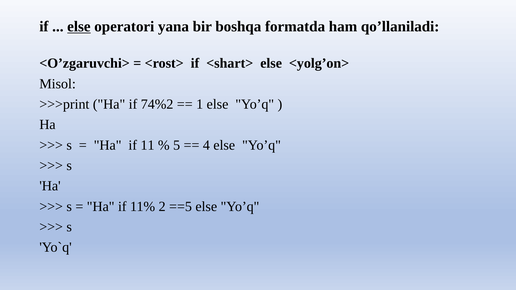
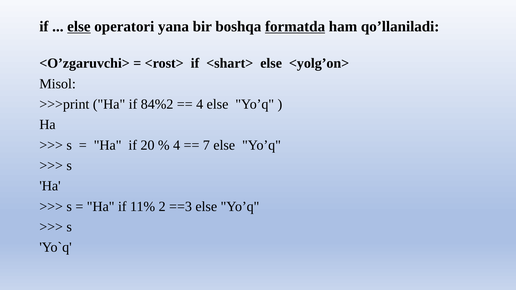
formatda underline: none -> present (295, 27)
74%2: 74%2 -> 84%2 (157, 104)
1: 1 -> 4 (200, 104)
11: 11 -> 20 (148, 145)
5: 5 -> 4 (177, 145)
4: 4 -> 7 (206, 145)
==5: ==5 -> ==3 (181, 207)
